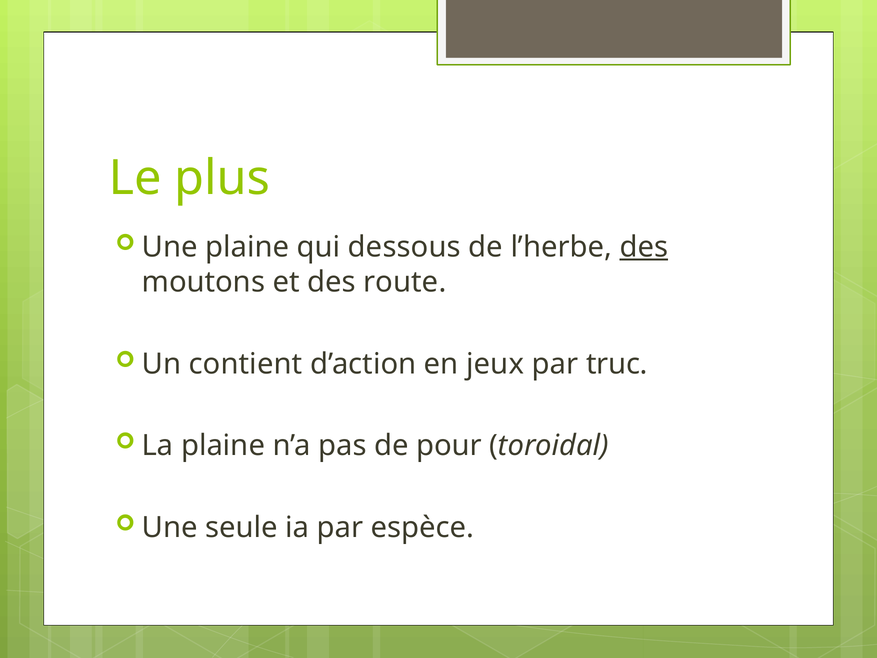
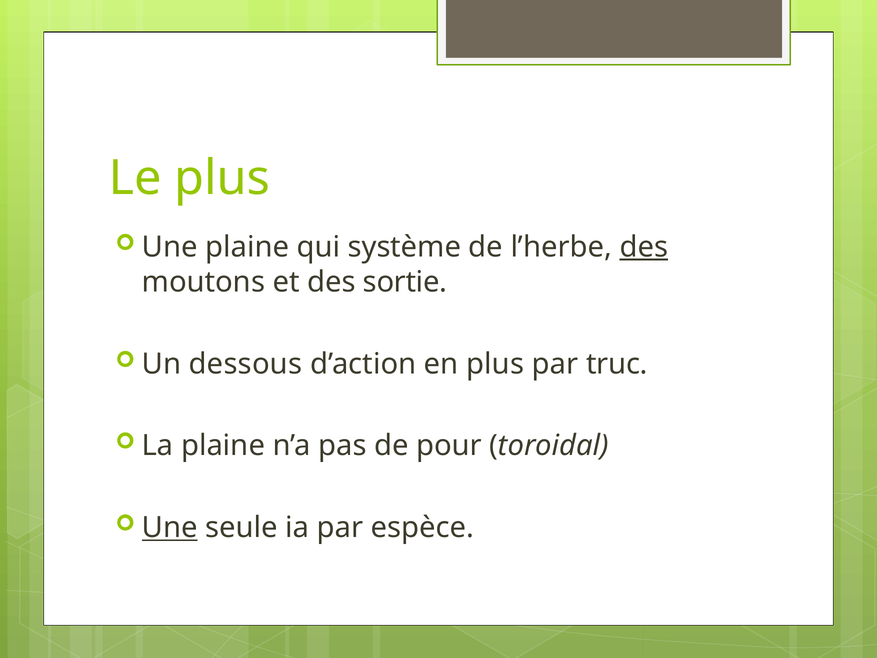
dessous: dessous -> système (404, 247)
route: route -> sortie (405, 282)
contient: contient -> dessous (245, 364)
en jeux: jeux -> plus (495, 364)
Une underline: none -> present (170, 527)
